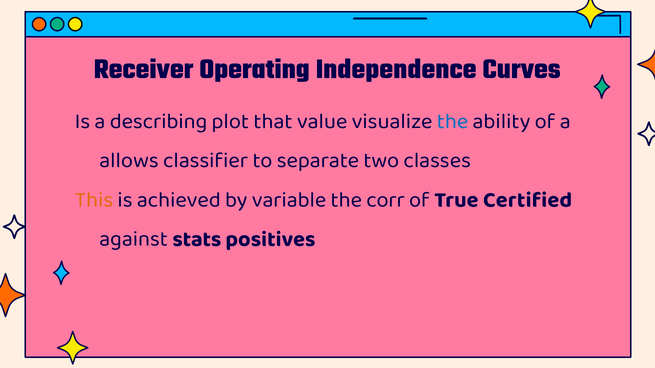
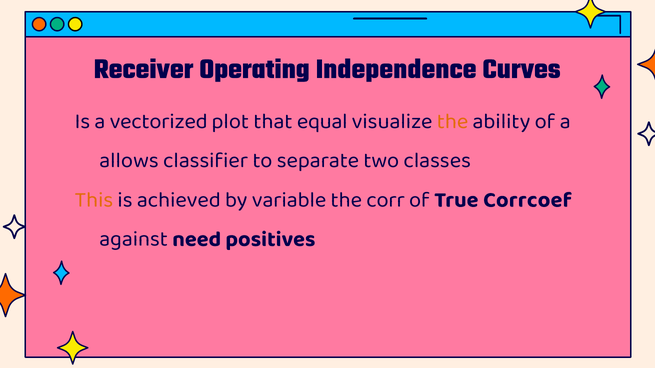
describing: describing -> vectorized (159, 121)
value: value -> equal (322, 121)
the colour: blue -> orange (453, 121)
Certified: Certified -> Corrcoef (528, 200)
stats: stats -> need (197, 239)
